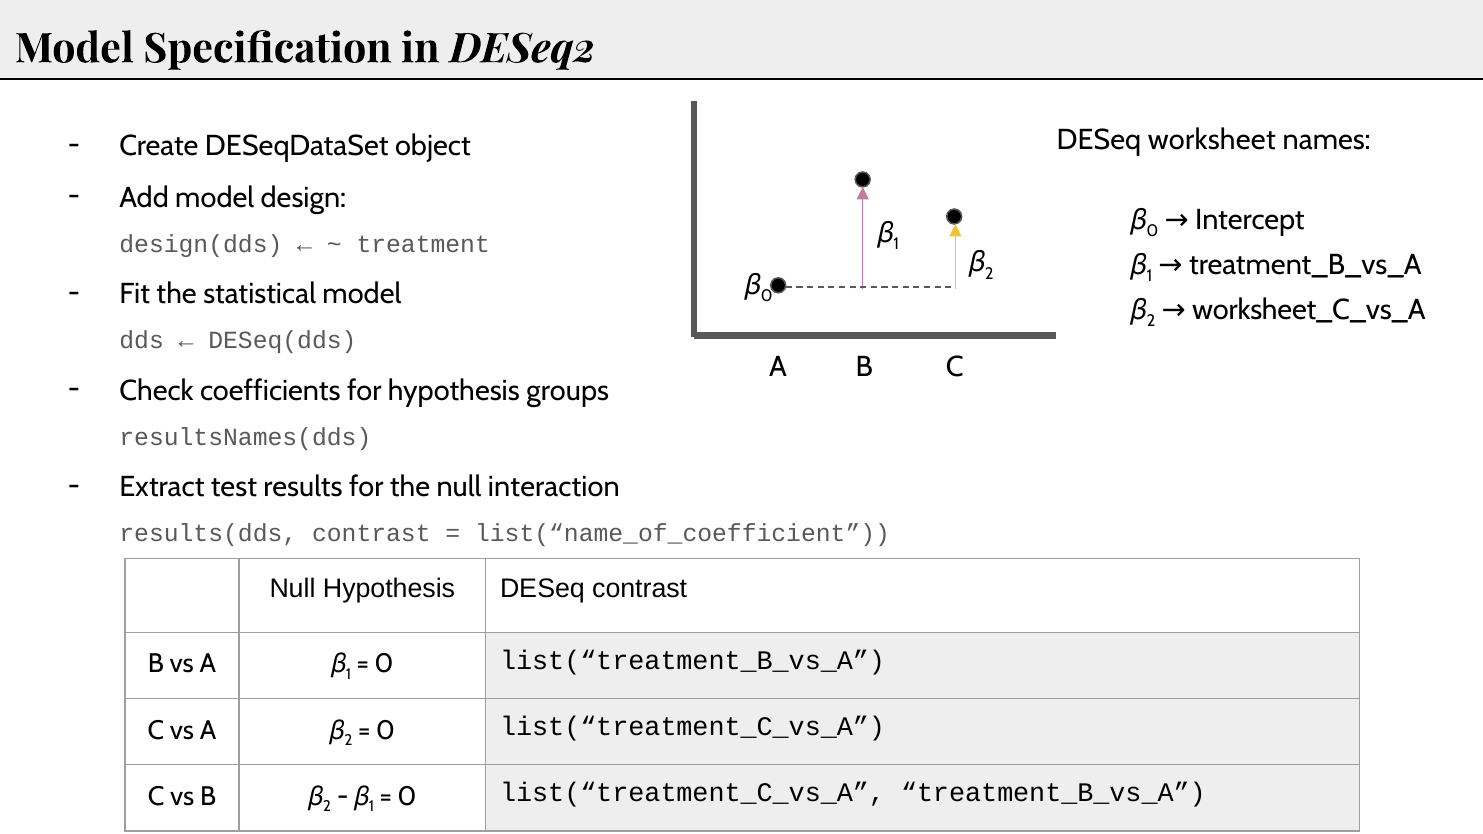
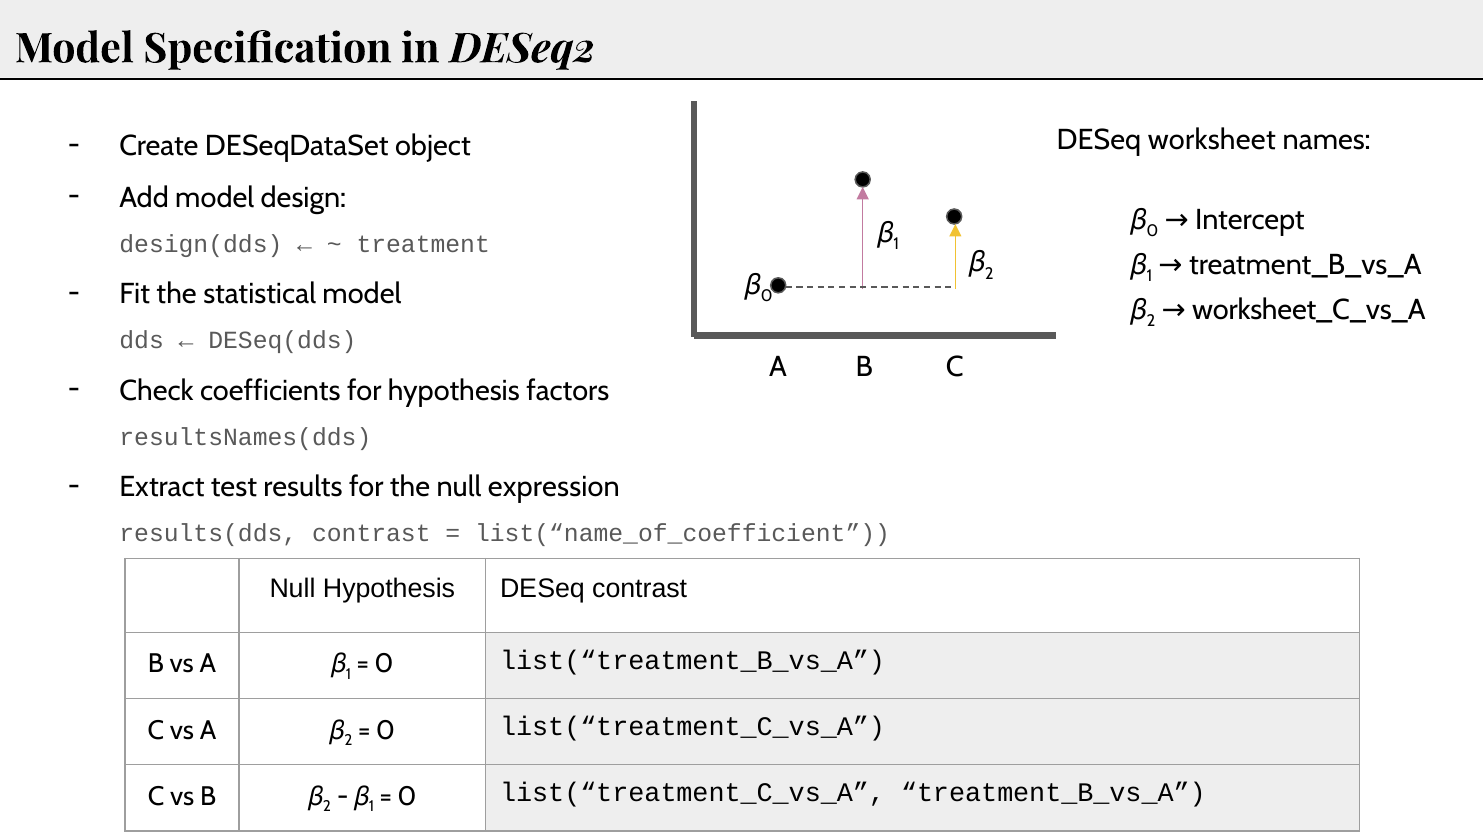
groups: groups -> factors (568, 391)
interaction: interaction -> expression (554, 487)
